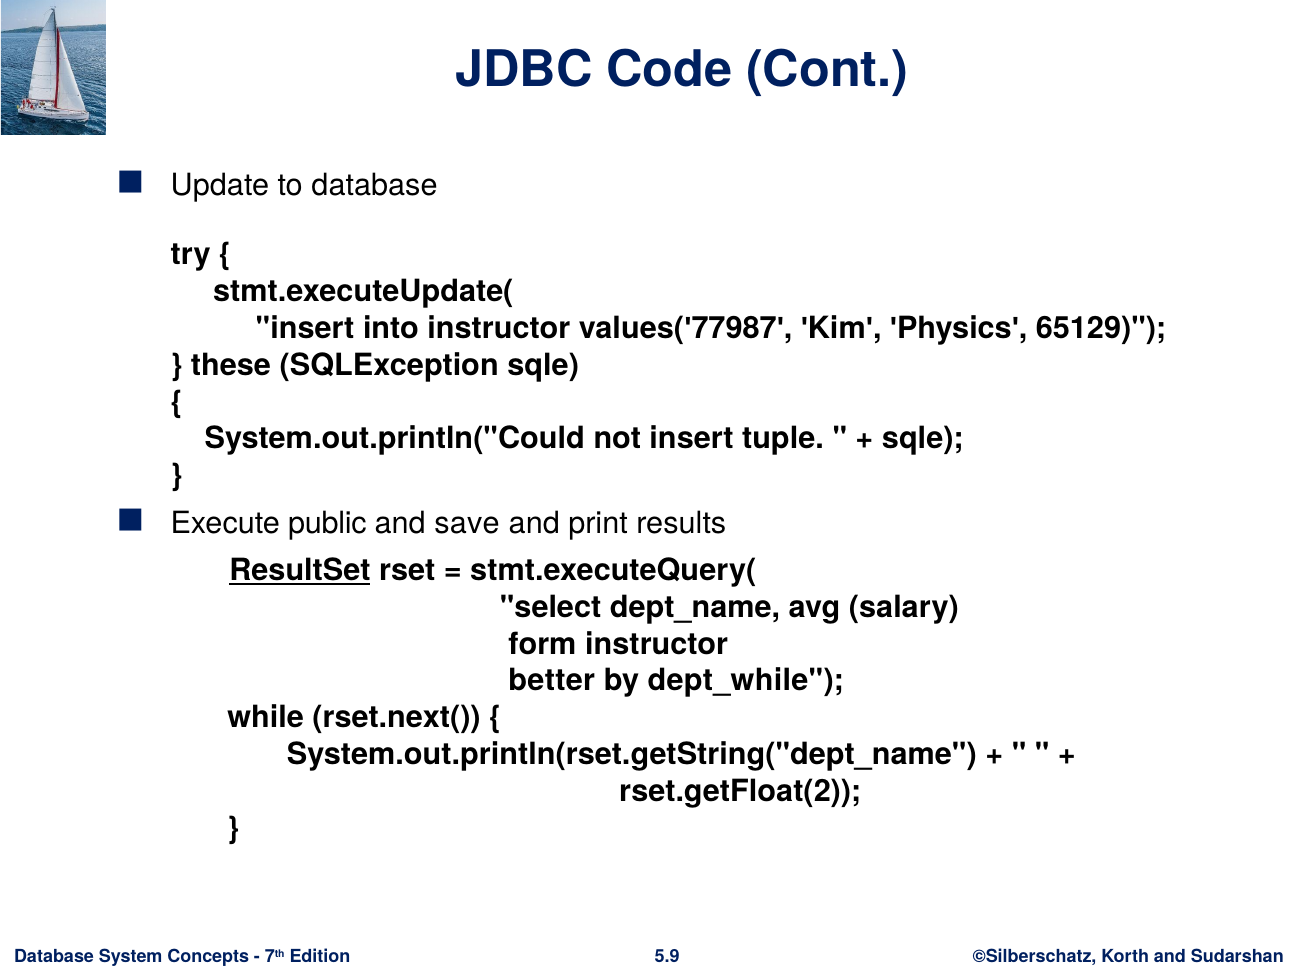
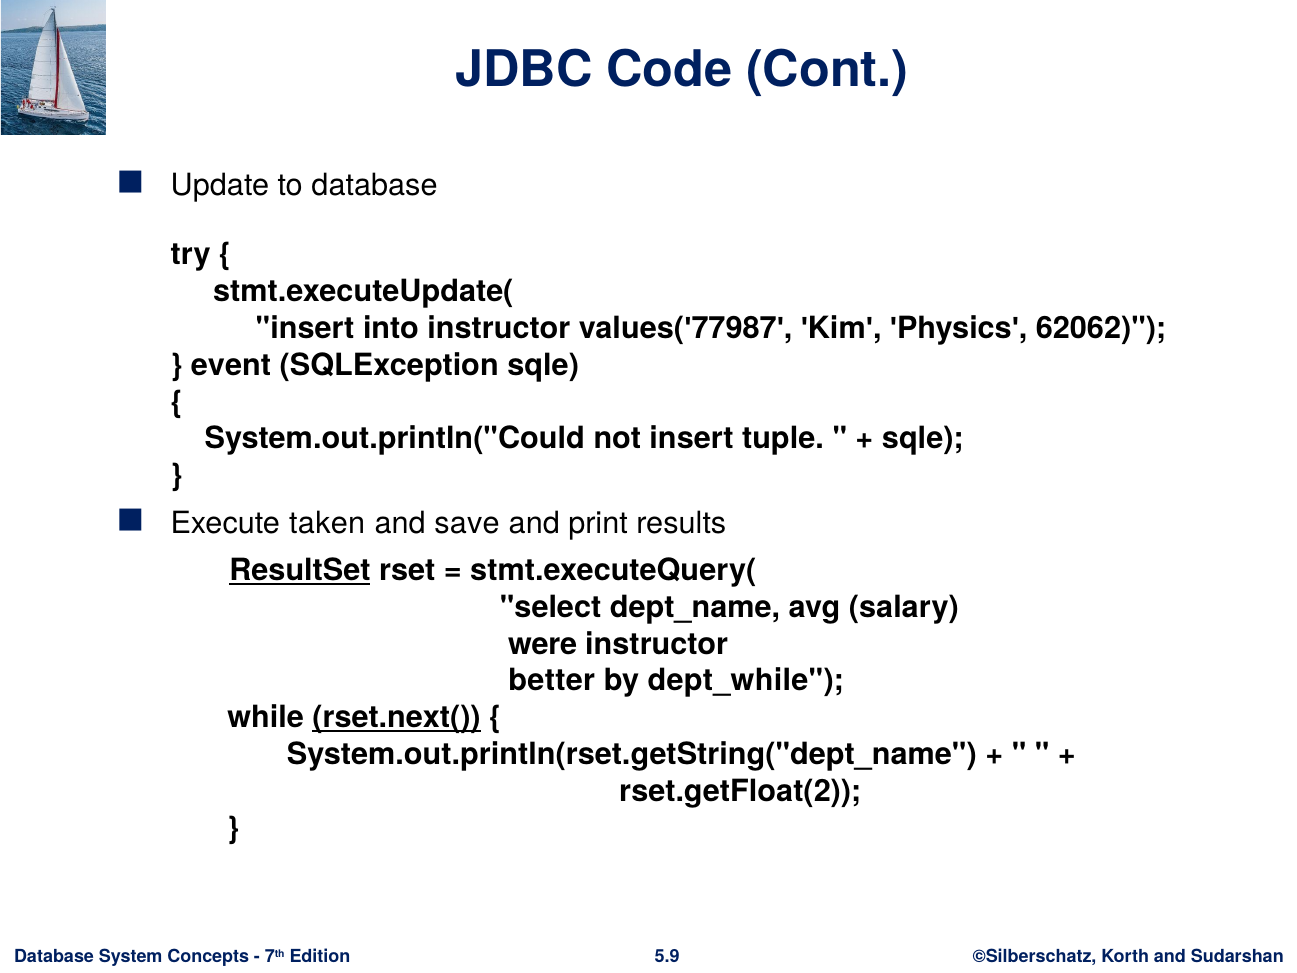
65129: 65129 -> 62062 (1101, 328)
these: these -> event (231, 365)
public: public -> taken (327, 523)
form: form -> were (543, 644)
rset.next( underline: none -> present (397, 717)
